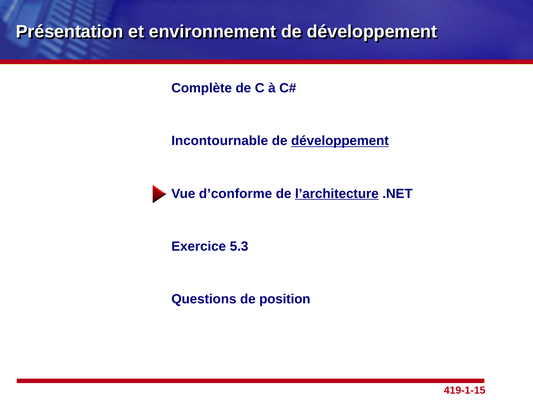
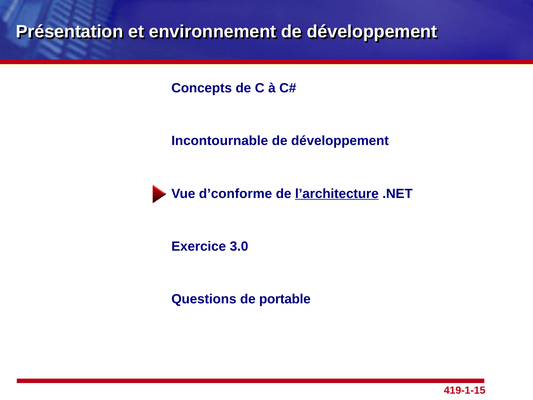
Complète: Complète -> Concepts (202, 88)
développement underline: present -> none (340, 141)
5.3: 5.3 -> 3.0 (239, 246)
position: position -> portable (285, 299)
